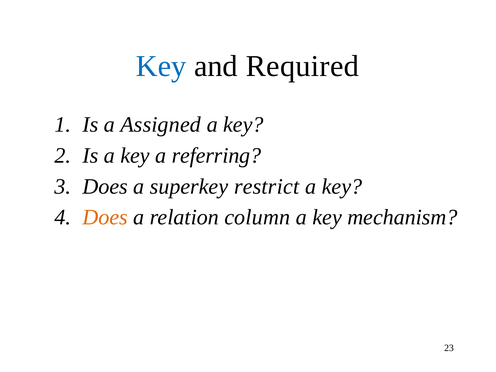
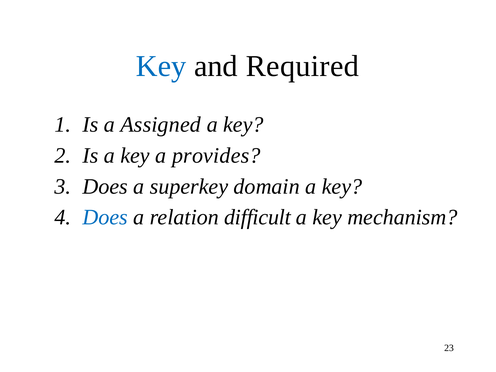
referring: referring -> provides (216, 156)
restrict: restrict -> domain (267, 186)
Does colour: orange -> blue (105, 217)
column: column -> difficult (258, 217)
